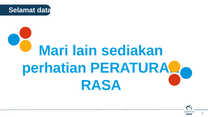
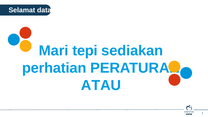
lain: lain -> tepi (85, 51)
RASA: RASA -> ATAU (101, 85)
